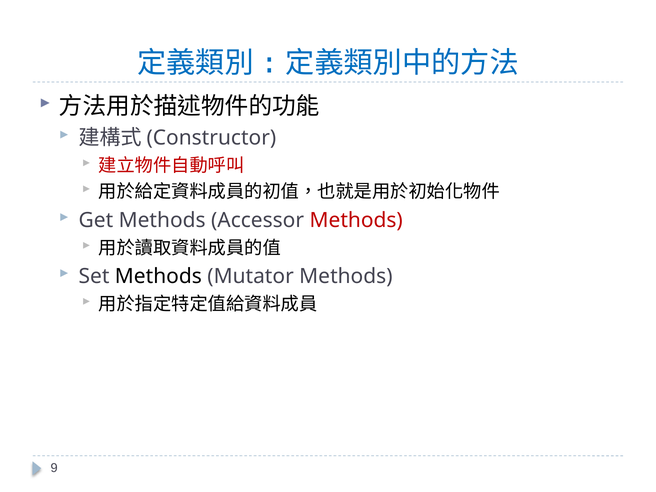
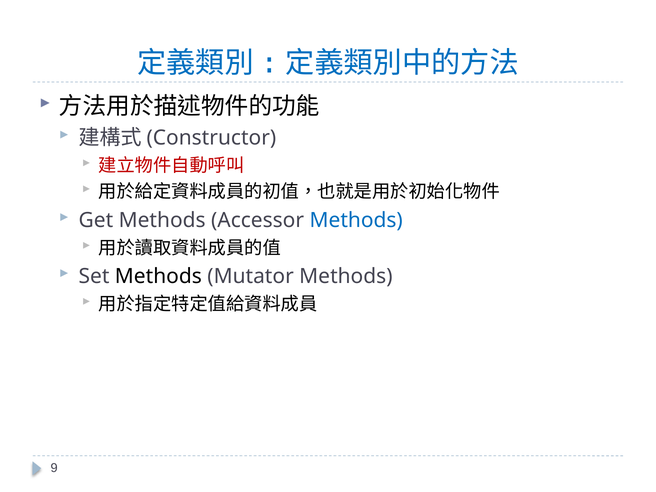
Methods colour: red -> blue (356, 220)
